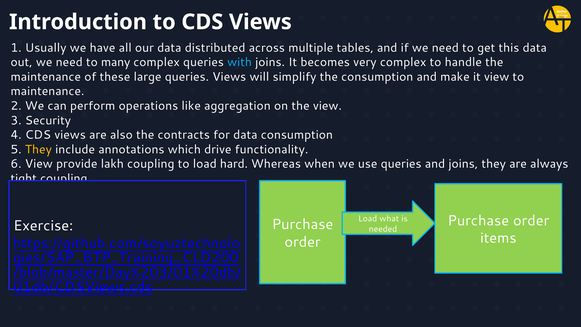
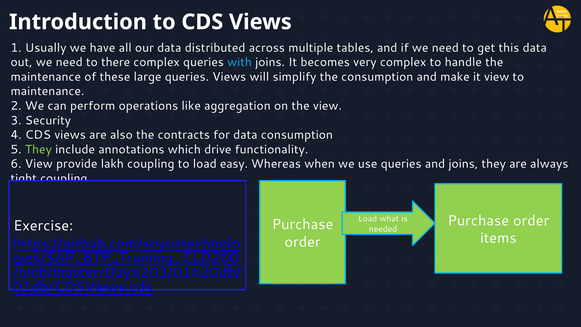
many: many -> there (116, 62)
They colour: yellow -> light green (38, 149)
hard: hard -> easy (234, 164)
